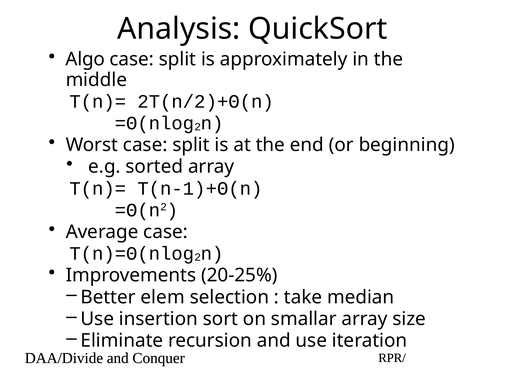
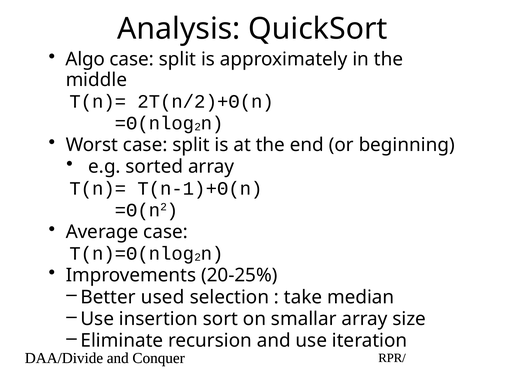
elem: elem -> used (163, 297)
